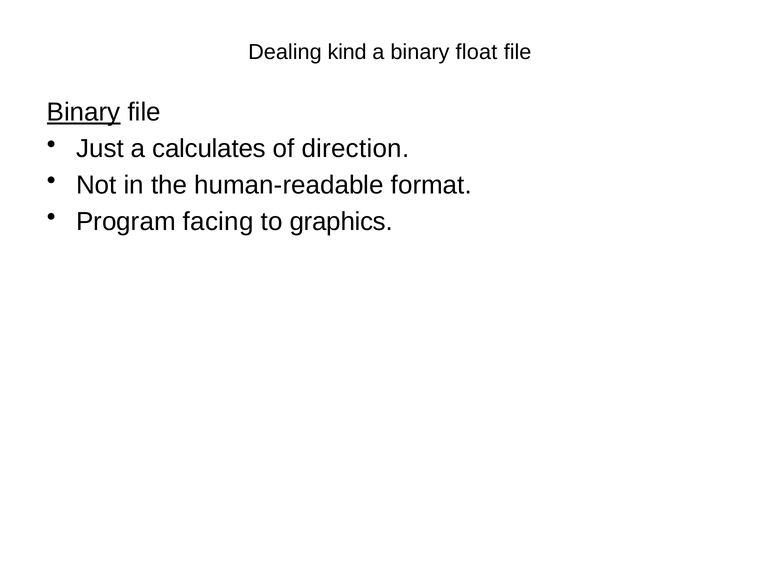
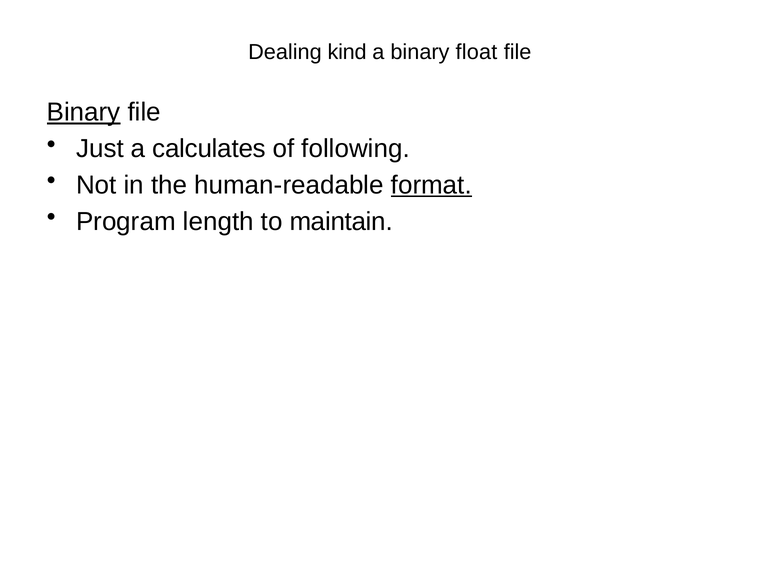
direction: direction -> following (356, 149)
format underline: none -> present (431, 185)
facing: facing -> length (218, 221)
graphics: graphics -> maintain (341, 221)
